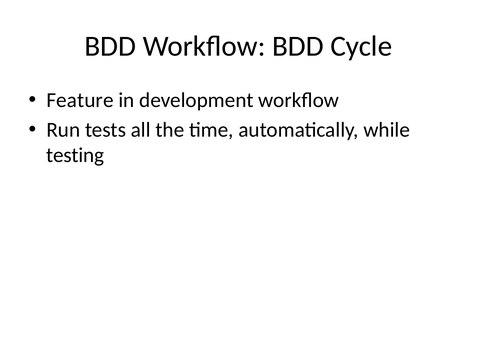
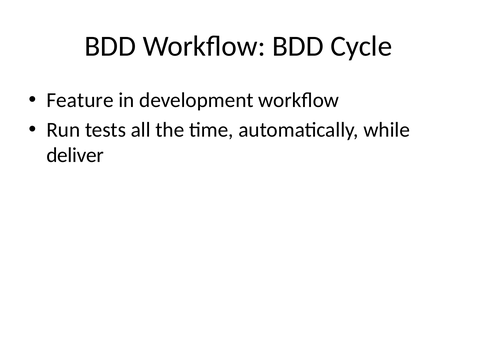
testing: testing -> deliver (75, 155)
